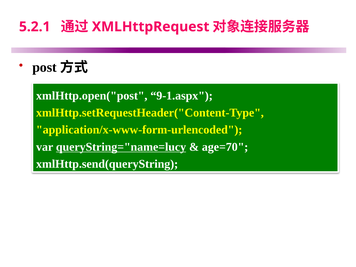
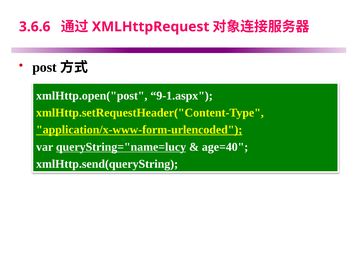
5.2.1: 5.2.1 -> 3.6.6 (35, 27)
application/x-www-form-urlencoded underline: none -> present (139, 130)
age=70: age=70 -> age=40 (225, 147)
